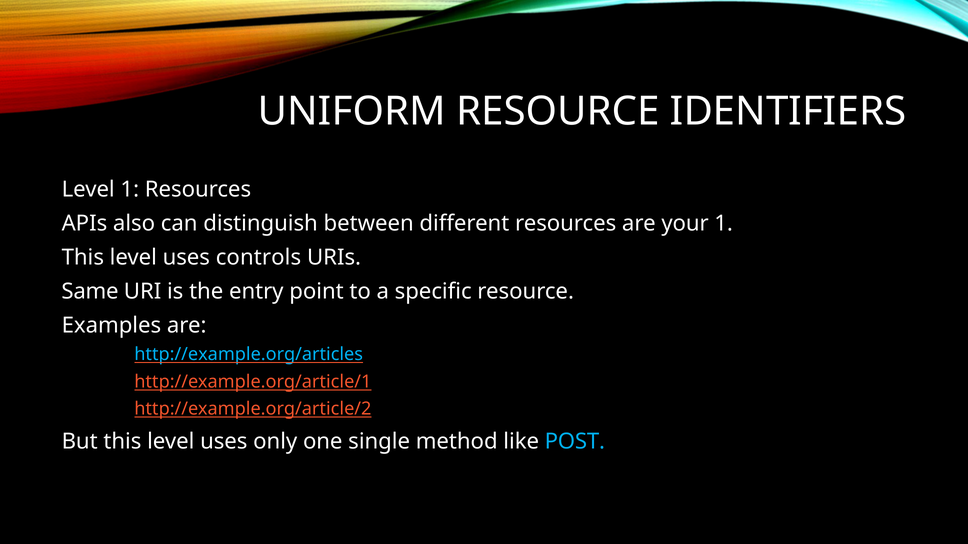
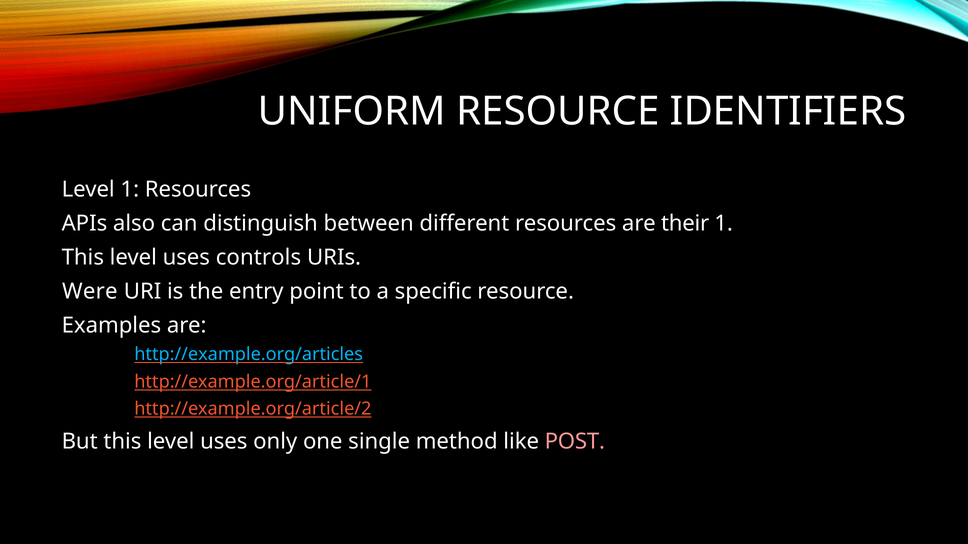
your: your -> their (685, 224)
Same: Same -> Were (90, 292)
POST colour: light blue -> pink (575, 442)
